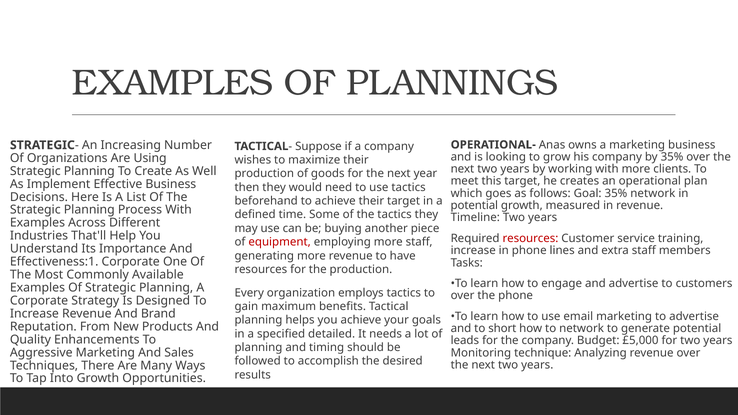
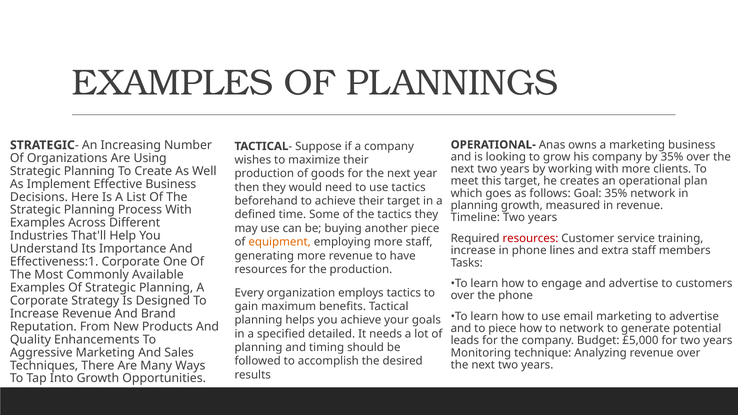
potential: potential -> planning (474, 206)
equipment colour: red -> orange (280, 242)
to short: short -> piece (502, 329)
